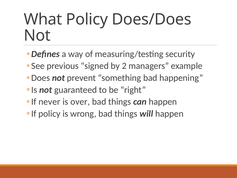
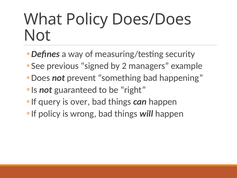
never: never -> query (49, 102)
